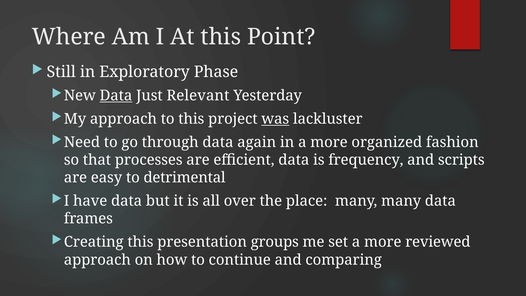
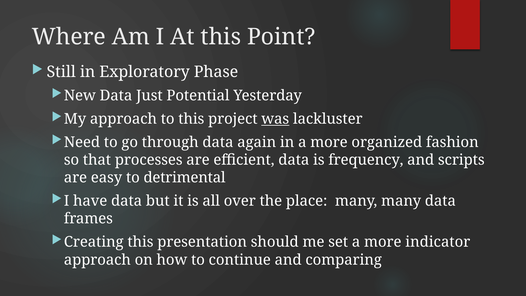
Data underline: present -> none (116, 96)
Relevant: Relevant -> Potential (198, 96)
groups: groups -> should (275, 242)
reviewed: reviewed -> indicator (438, 242)
